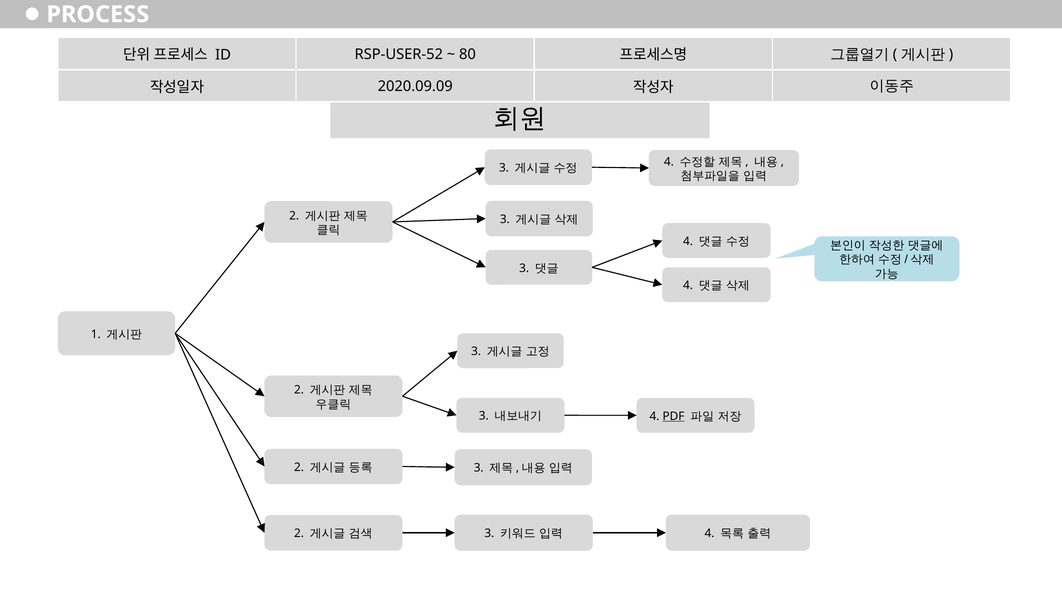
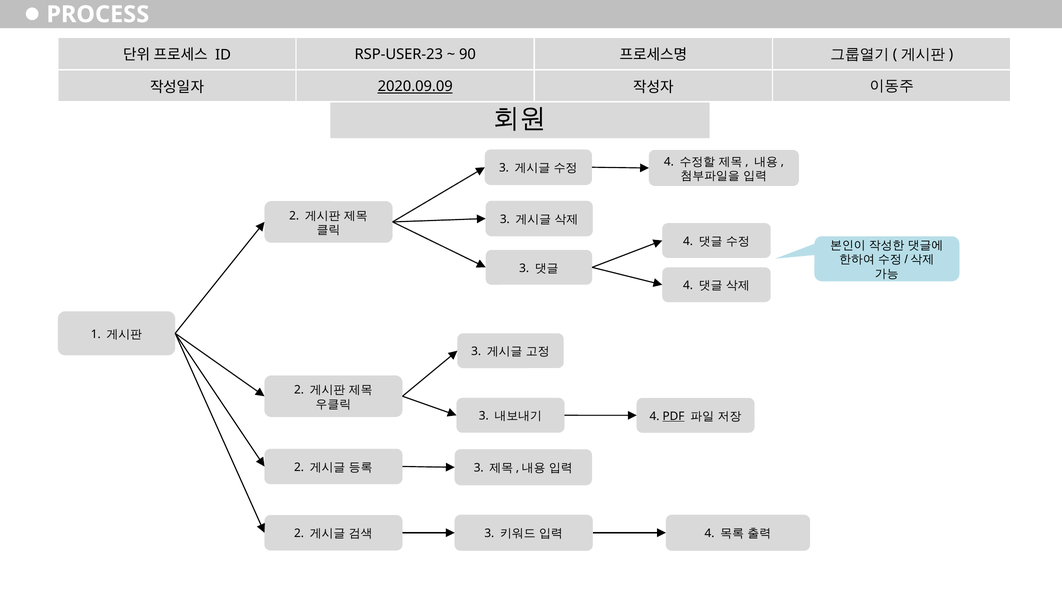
RSP-USER-52: RSP-USER-52 -> RSP-USER-23 (399, 55)
80: 80 -> 90 (467, 55)
2020.09.09 underline: none -> present (415, 87)
